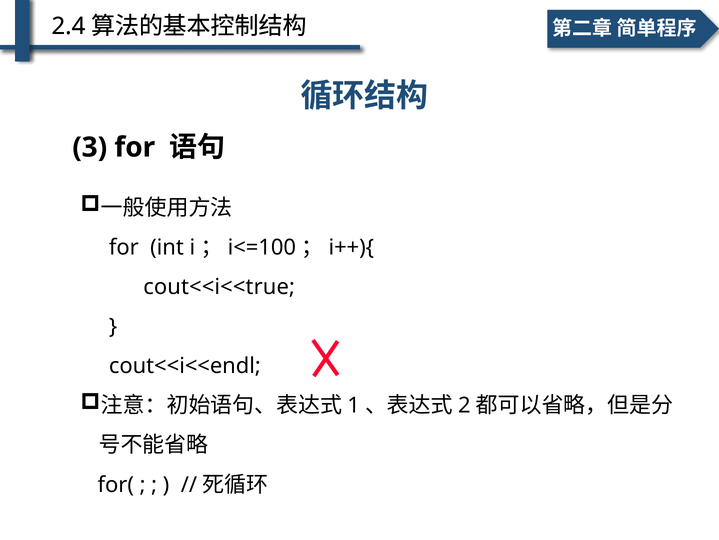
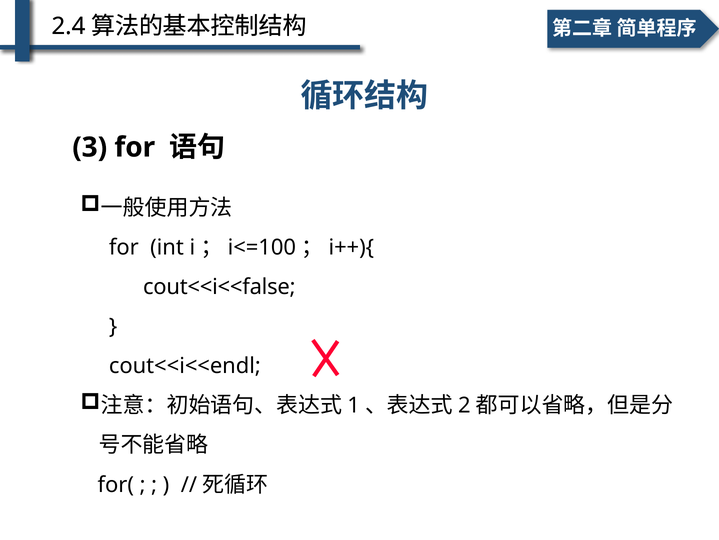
cout<<i<<true: cout<<i<<true -> cout<<i<<false (219, 287)
